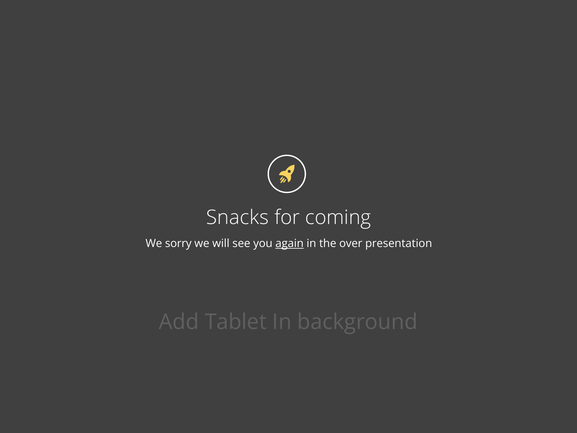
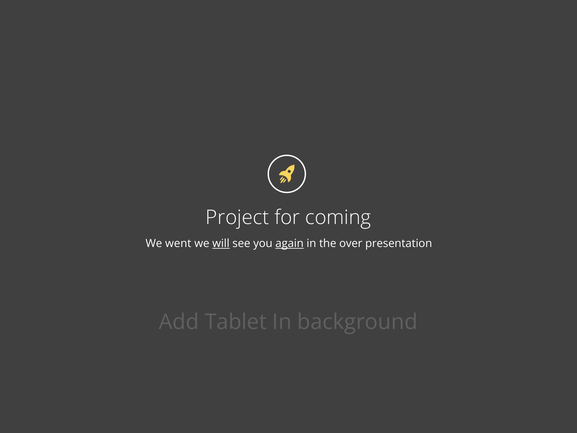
Snacks: Snacks -> Project (237, 218)
sorry: sorry -> went (178, 243)
will underline: none -> present (221, 243)
